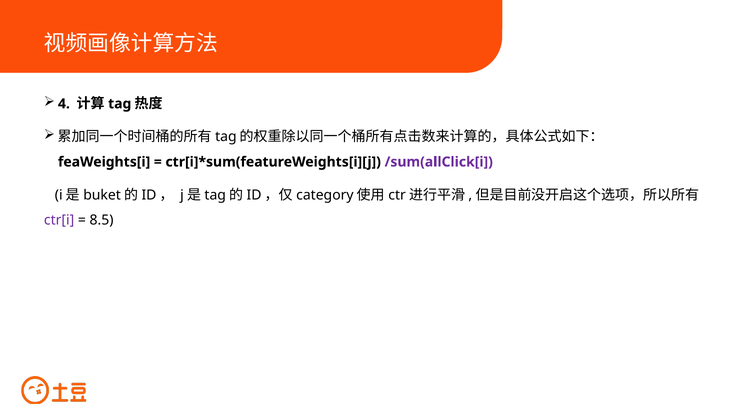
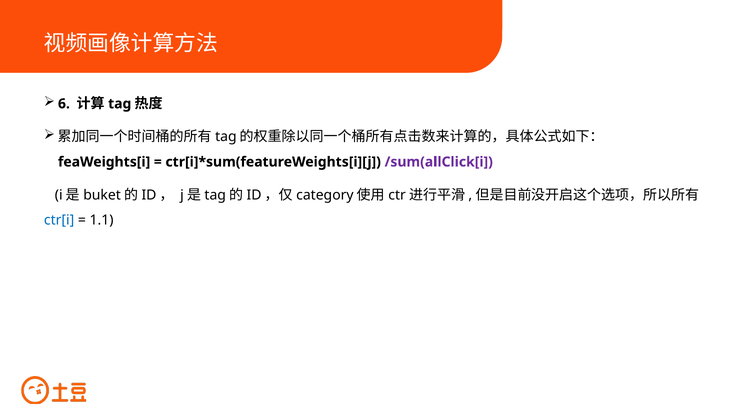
4: 4 -> 6 (64, 104)
ctr[i colour: purple -> blue (59, 220)
8.5: 8.5 -> 1.1 (101, 220)
